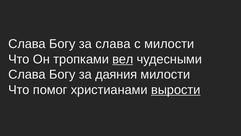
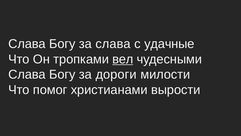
с милости: милости -> удачные (169, 44)
даяния: даяния -> дороги (116, 74)
вырости underline: present -> none (176, 90)
